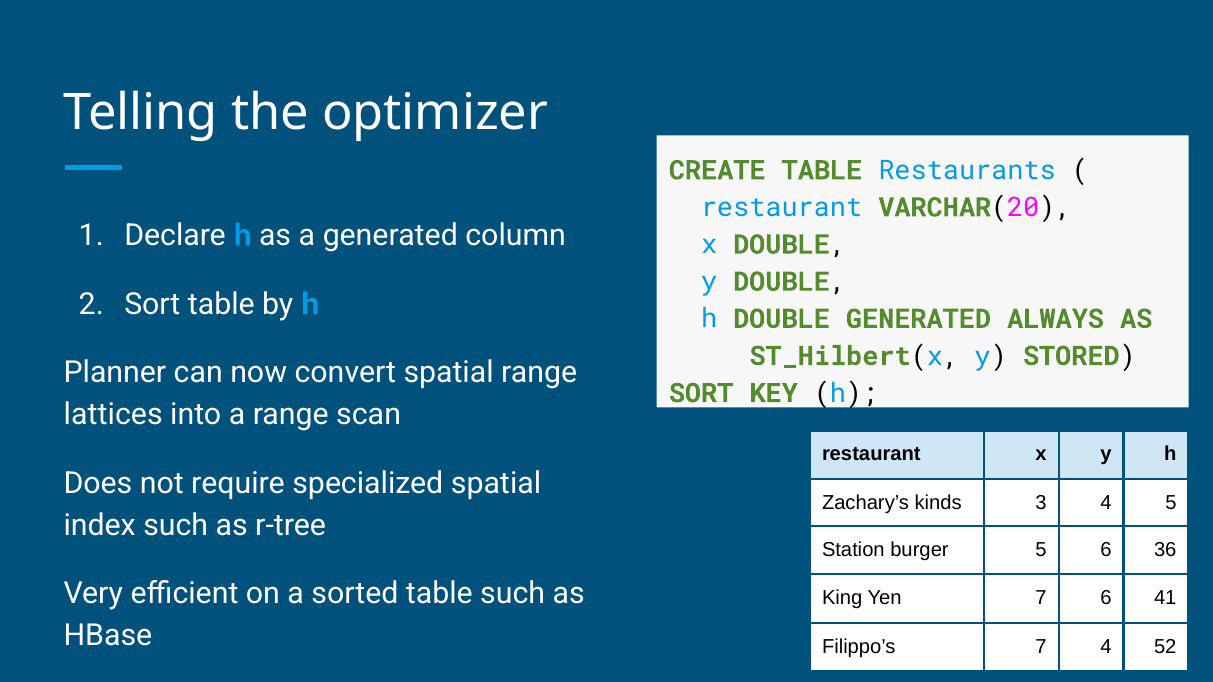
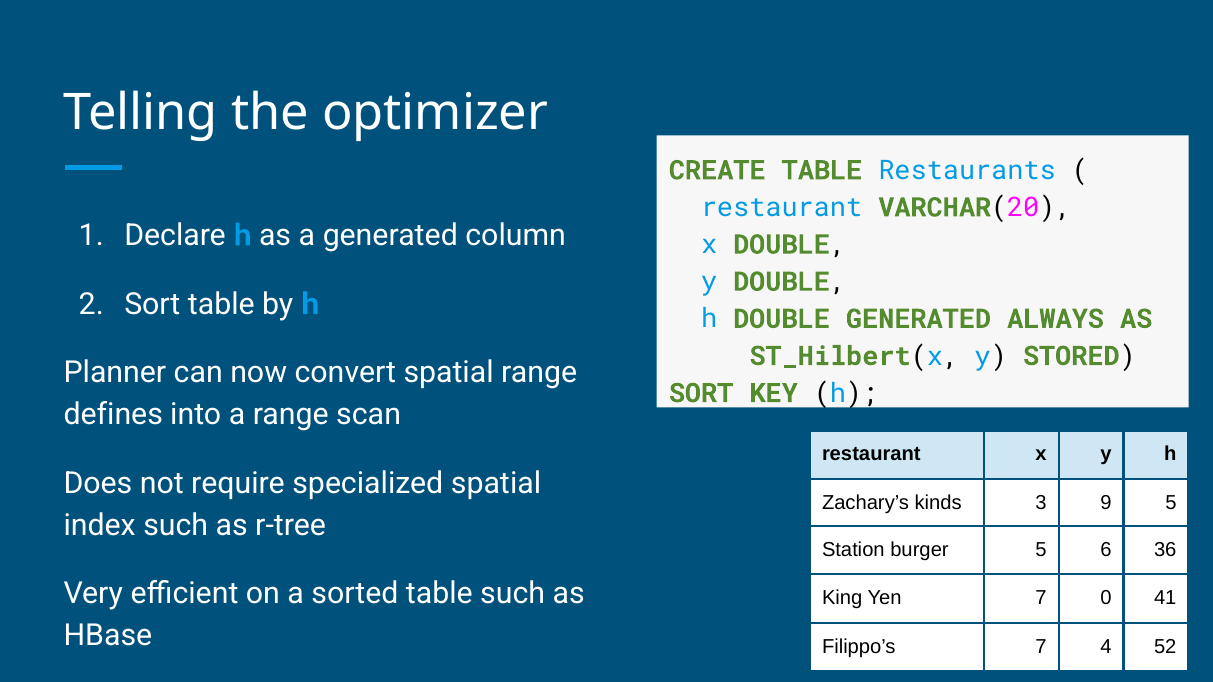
lattices: lattices -> defines (113, 415)
3 4: 4 -> 9 (1106, 503)
7 6: 6 -> 0 (1106, 598)
